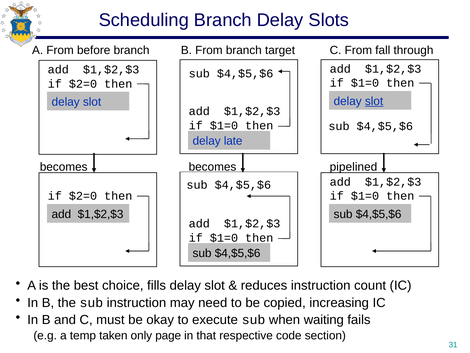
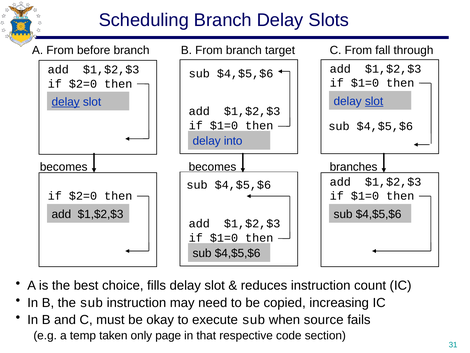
delay underline: none -> present (66, 102)
late: late -> into (233, 141)
pipelined: pipelined -> branches (354, 167)
waiting: waiting -> source (324, 319)
